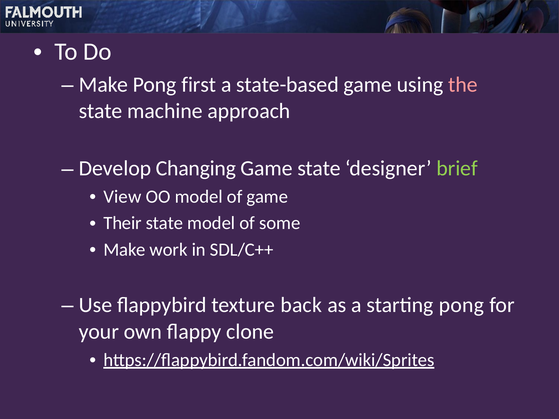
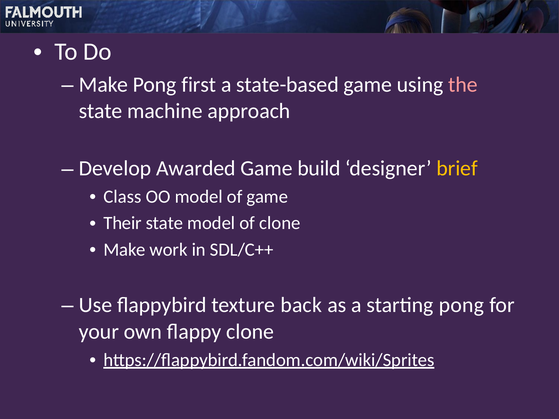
Changing: Changing -> Awarded (196, 169)
Game state: state -> build (319, 169)
brief colour: light green -> yellow (457, 169)
View: View -> Class (122, 197)
of some: some -> clone (280, 223)
